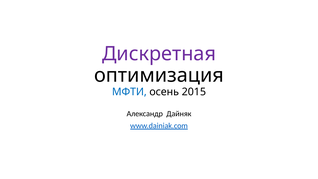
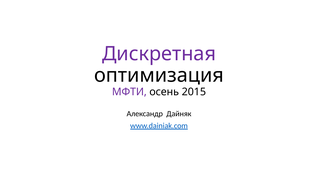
МФТИ colour: blue -> purple (129, 92)
